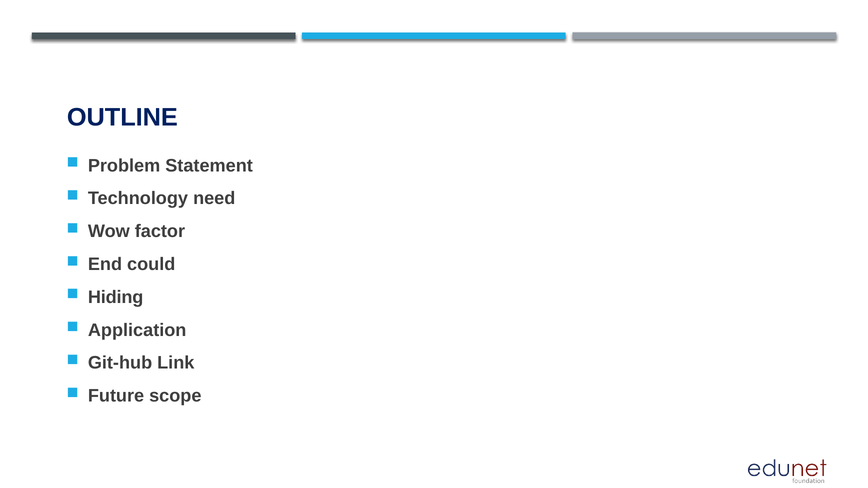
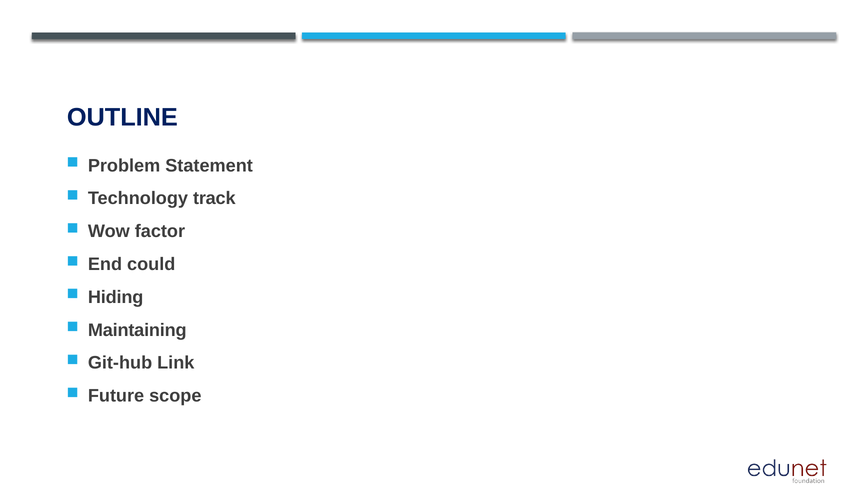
need: need -> track (214, 199)
Application: Application -> Maintaining (137, 330)
